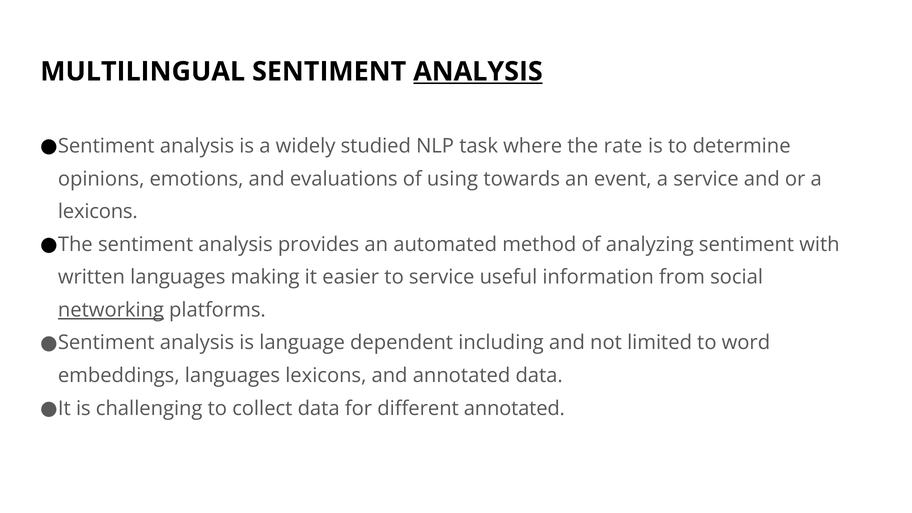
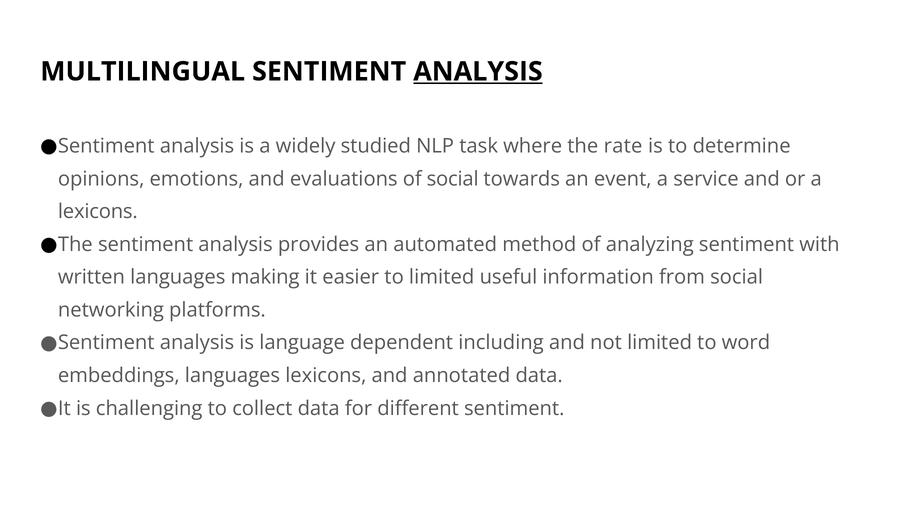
of using: using -> social (453, 179)
to service: service -> limited (442, 277)
networking underline: present -> none (111, 310)
different annotated: annotated -> sentiment (514, 408)
